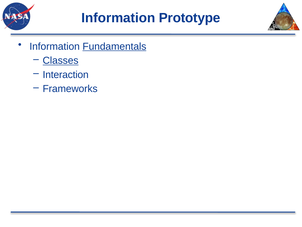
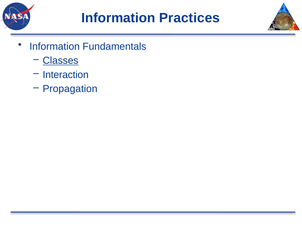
Prototype: Prototype -> Practices (189, 18)
Fundamentals underline: present -> none (114, 46)
Frameworks: Frameworks -> Propagation (70, 89)
